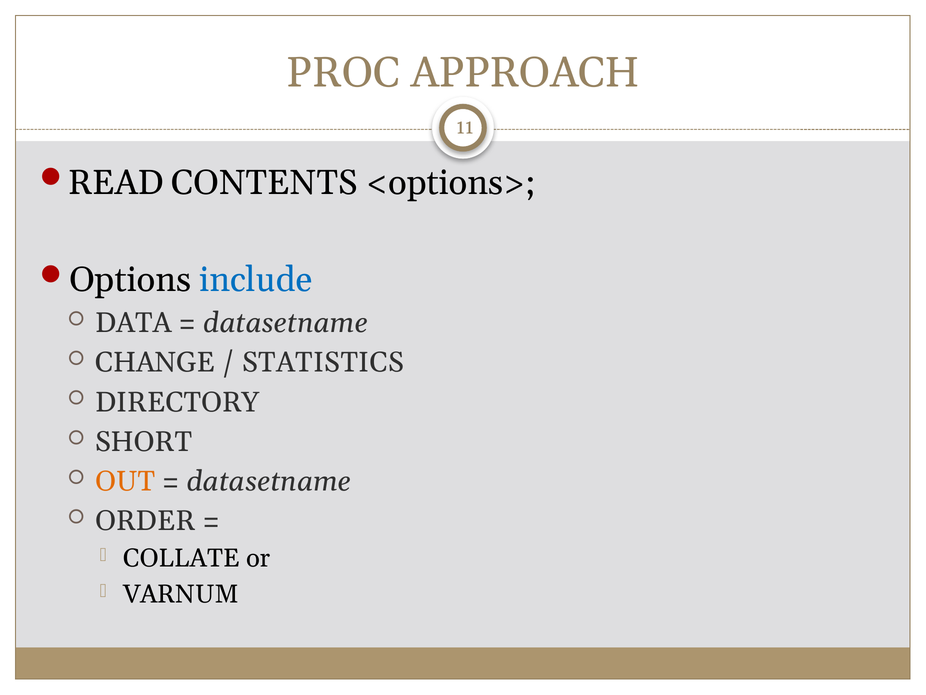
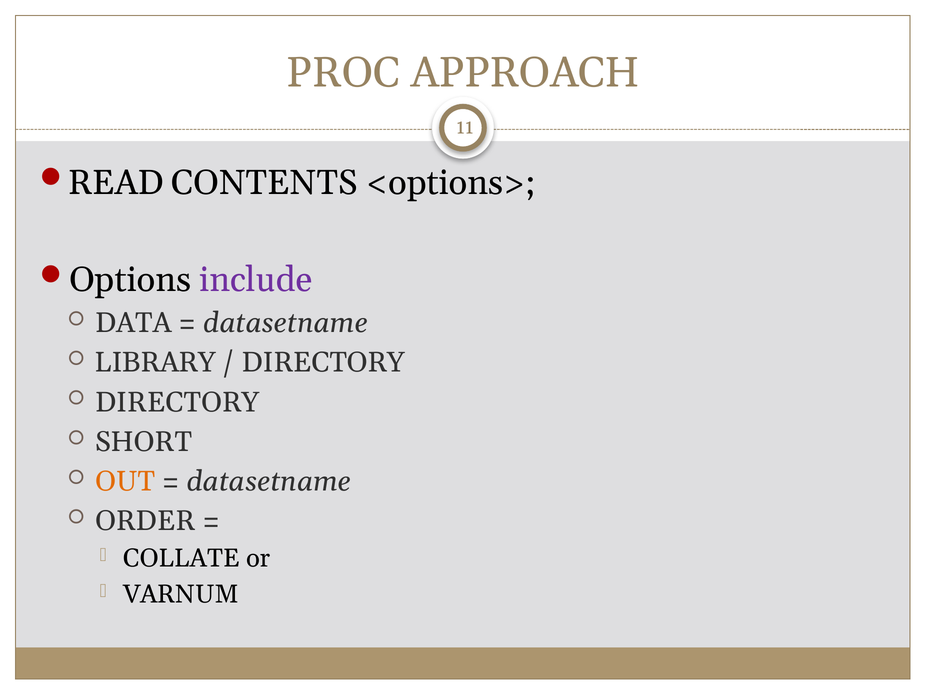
include colour: blue -> purple (256, 280)
CHANGE: CHANGE -> LIBRARY (155, 362)
STATISTICS: STATISTICS -> DIRECTORY (323, 362)
